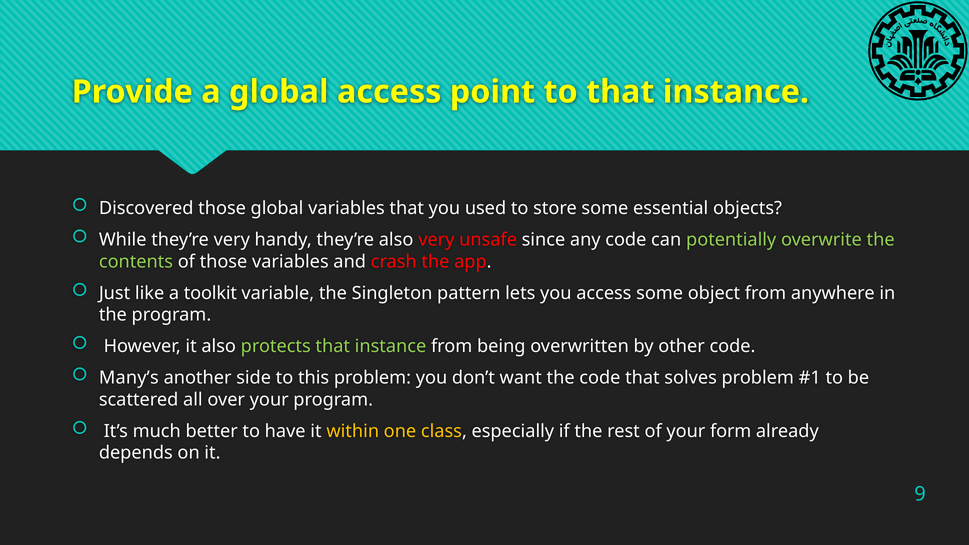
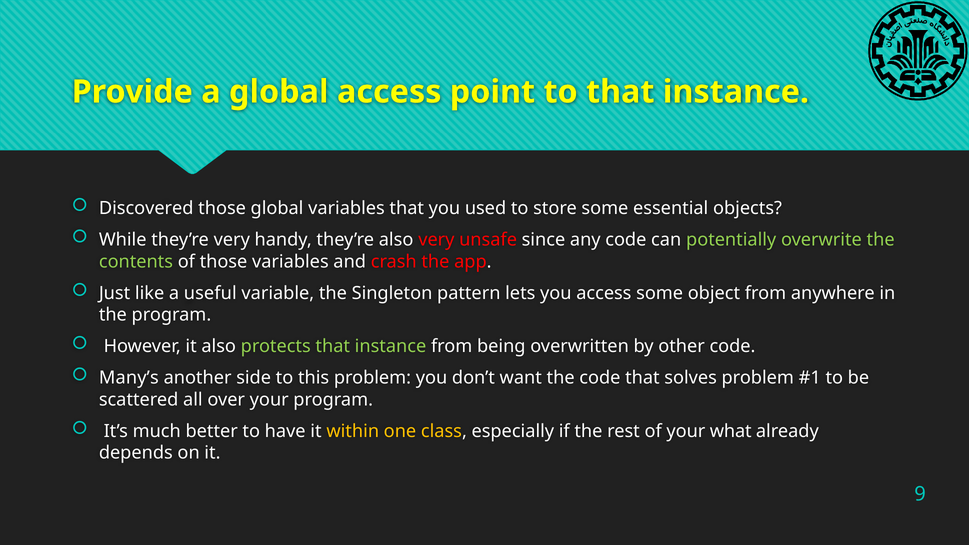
toolkit: toolkit -> useful (210, 293)
form: form -> what (731, 431)
